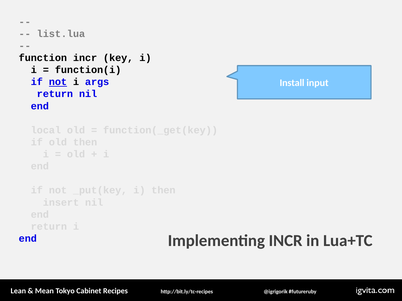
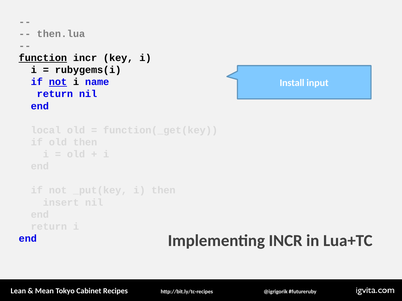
list.lua: list.lua -> then.lua (61, 34)
function underline: none -> present (43, 58)
function(i: function(i -> rubygems(i (88, 70)
args: args -> name (97, 82)
